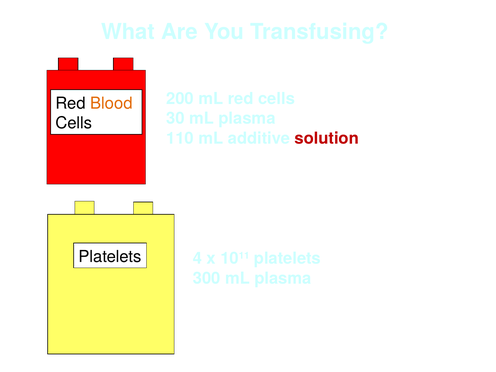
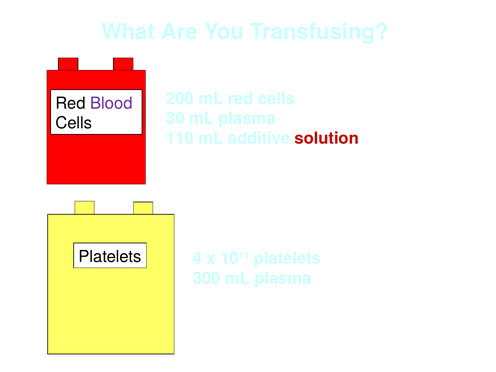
Blood colour: orange -> purple (111, 103)
